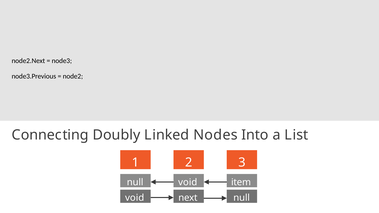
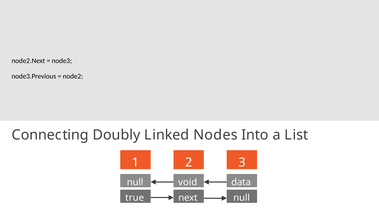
item: item -> data (241, 182)
void: void -> true (135, 198)
